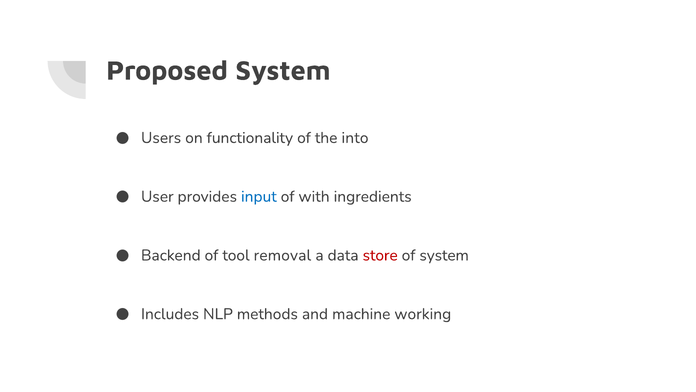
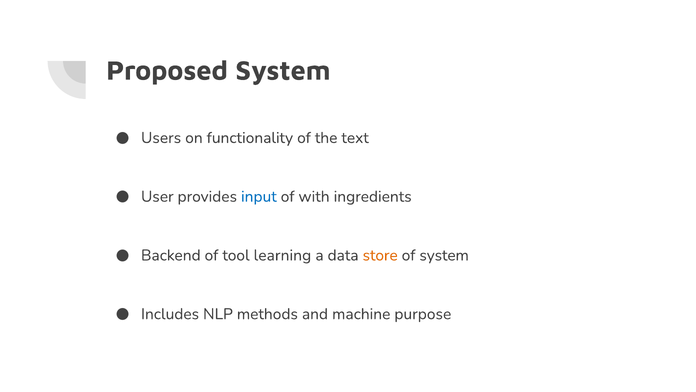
into: into -> text (355, 138)
removal: removal -> learning (282, 255)
store colour: red -> orange (380, 255)
working: working -> purpose (423, 314)
